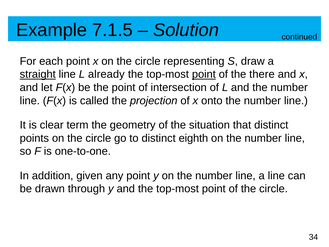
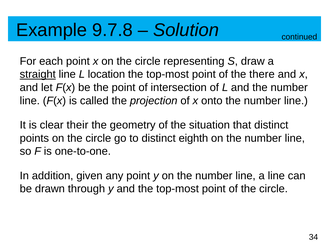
7.1.5: 7.1.5 -> 9.7.8 (112, 30)
already: already -> location (106, 74)
point underline: present -> none (204, 74)
term: term -> their (77, 125)
